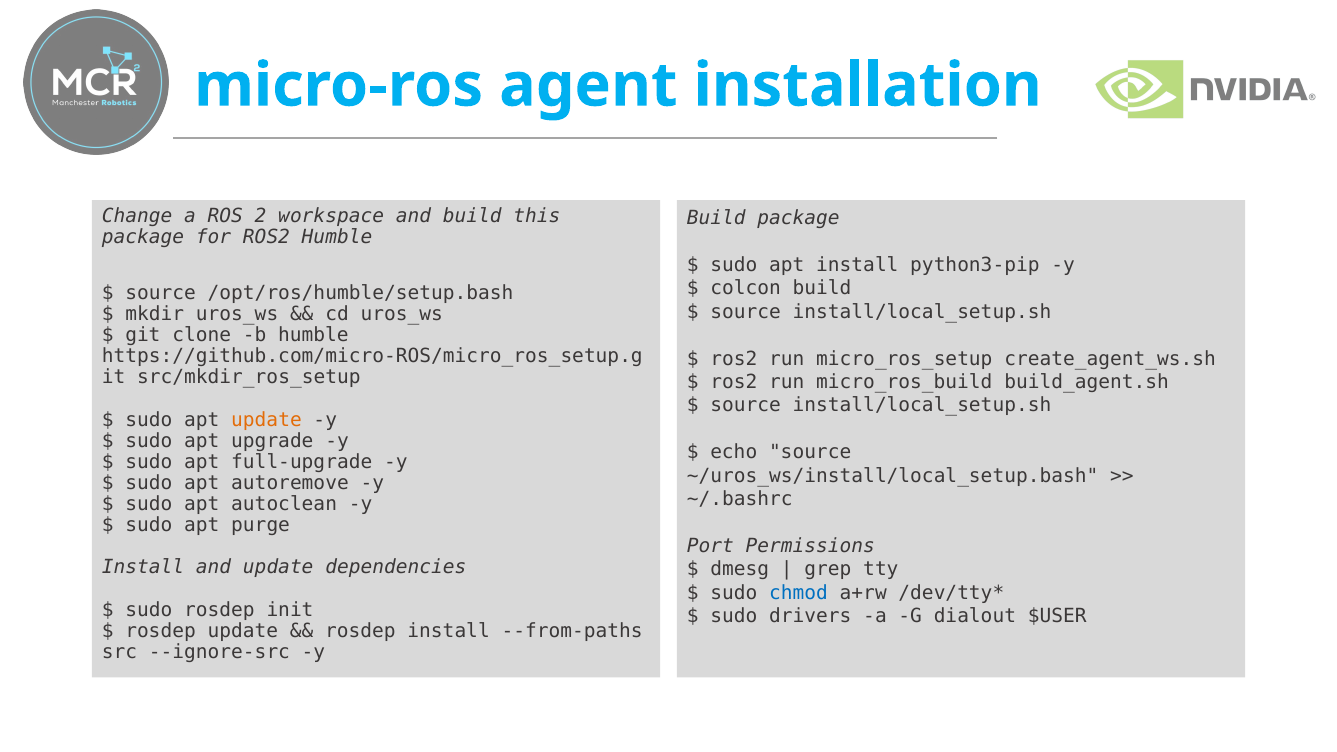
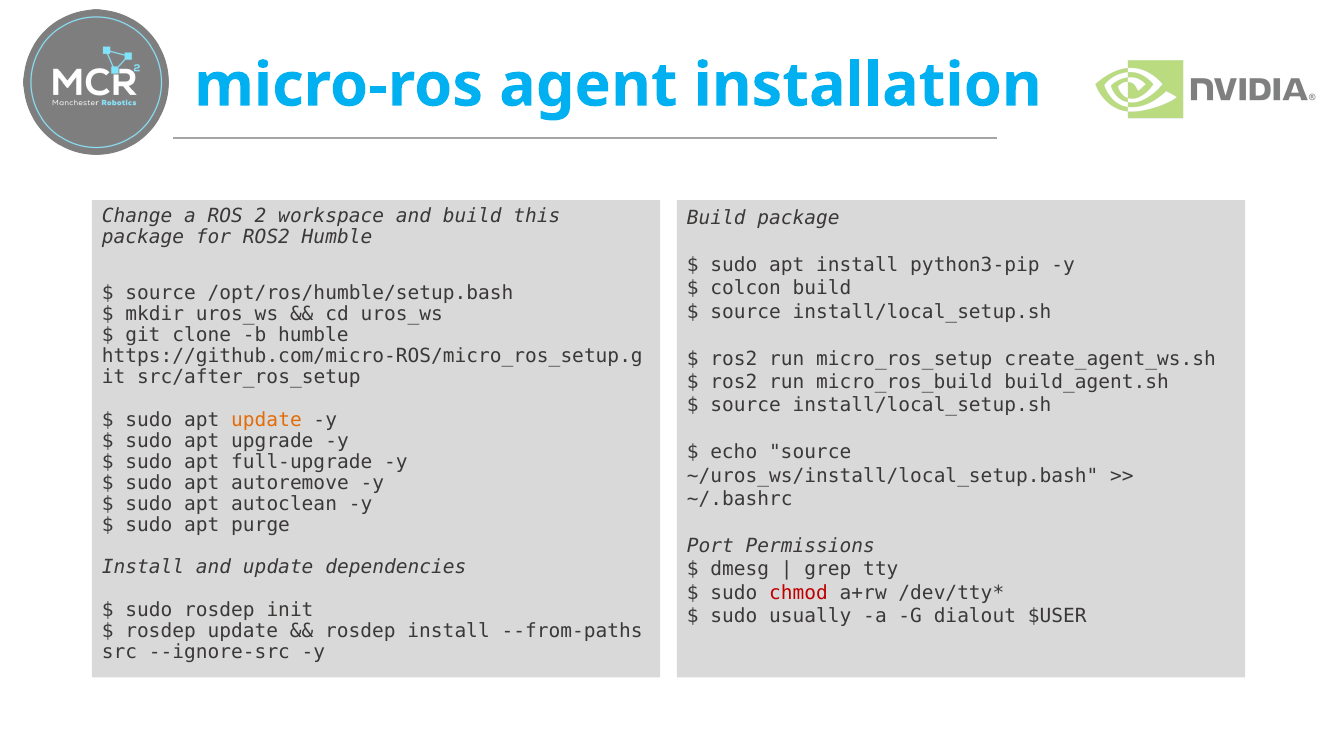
src/mkdir_ros_setup: src/mkdir_ros_setup -> src/after_ros_setup (249, 377)
chmod colour: blue -> red (799, 593)
drivers: drivers -> usually (810, 616)
